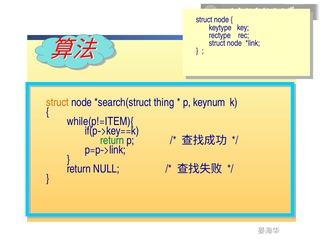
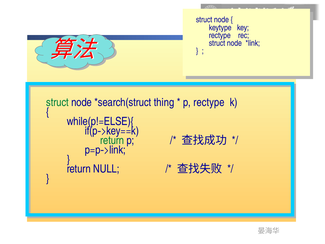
struct colour: orange -> green (57, 102)
p keynum: keynum -> rectype (209, 102)
while(p!=ITEM){: while(p!=ITEM){ -> while(p!=ELSE){ (100, 121)
